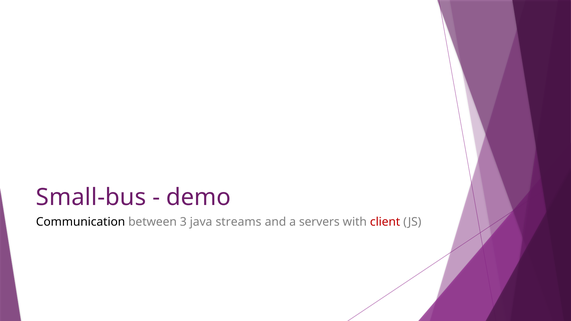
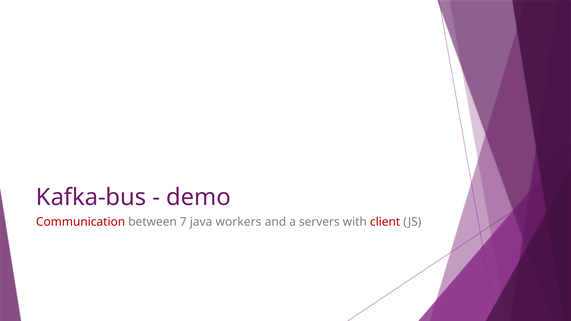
Small-bus: Small-bus -> Kafka-bus (91, 197)
Communication colour: black -> red (81, 222)
3: 3 -> 7 (183, 222)
streams: streams -> workers (239, 222)
